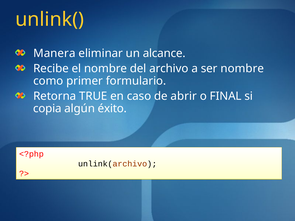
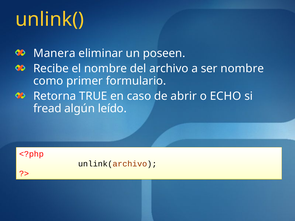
alcance: alcance -> poseen (164, 53)
FINAL: FINAL -> ECHO (226, 96)
copia: copia -> fread (47, 109)
éxito: éxito -> leído (112, 109)
